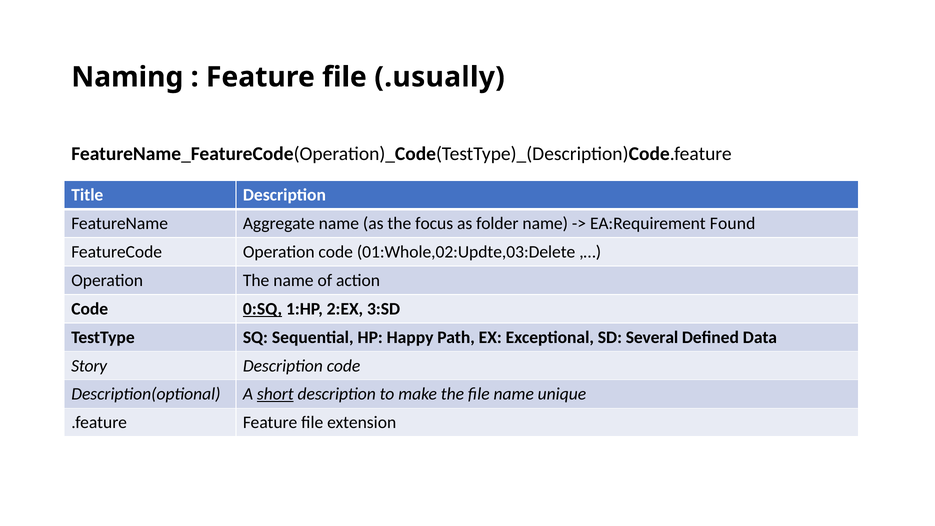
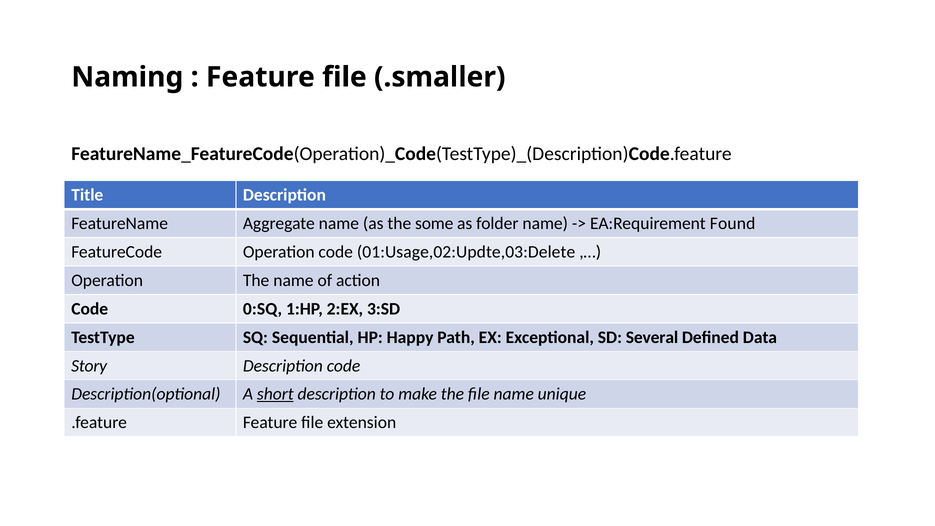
.usually: .usually -> .smaller (440, 77)
focus: focus -> some (434, 223)
01:Whole,02:Updte,03:Delete: 01:Whole,02:Updte,03:Delete -> 01:Usage,02:Updte,03:Delete (466, 252)
0:SQ underline: present -> none (262, 309)
